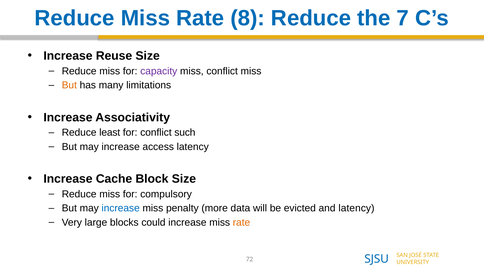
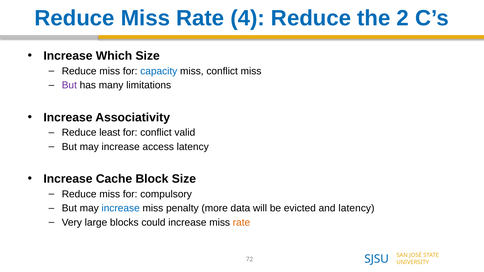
8: 8 -> 4 (248, 18)
7: 7 -> 2 (403, 18)
Reuse: Reuse -> Which (114, 56)
capacity colour: purple -> blue (159, 71)
But colour: orange -> purple (69, 85)
such: such -> valid (185, 133)
